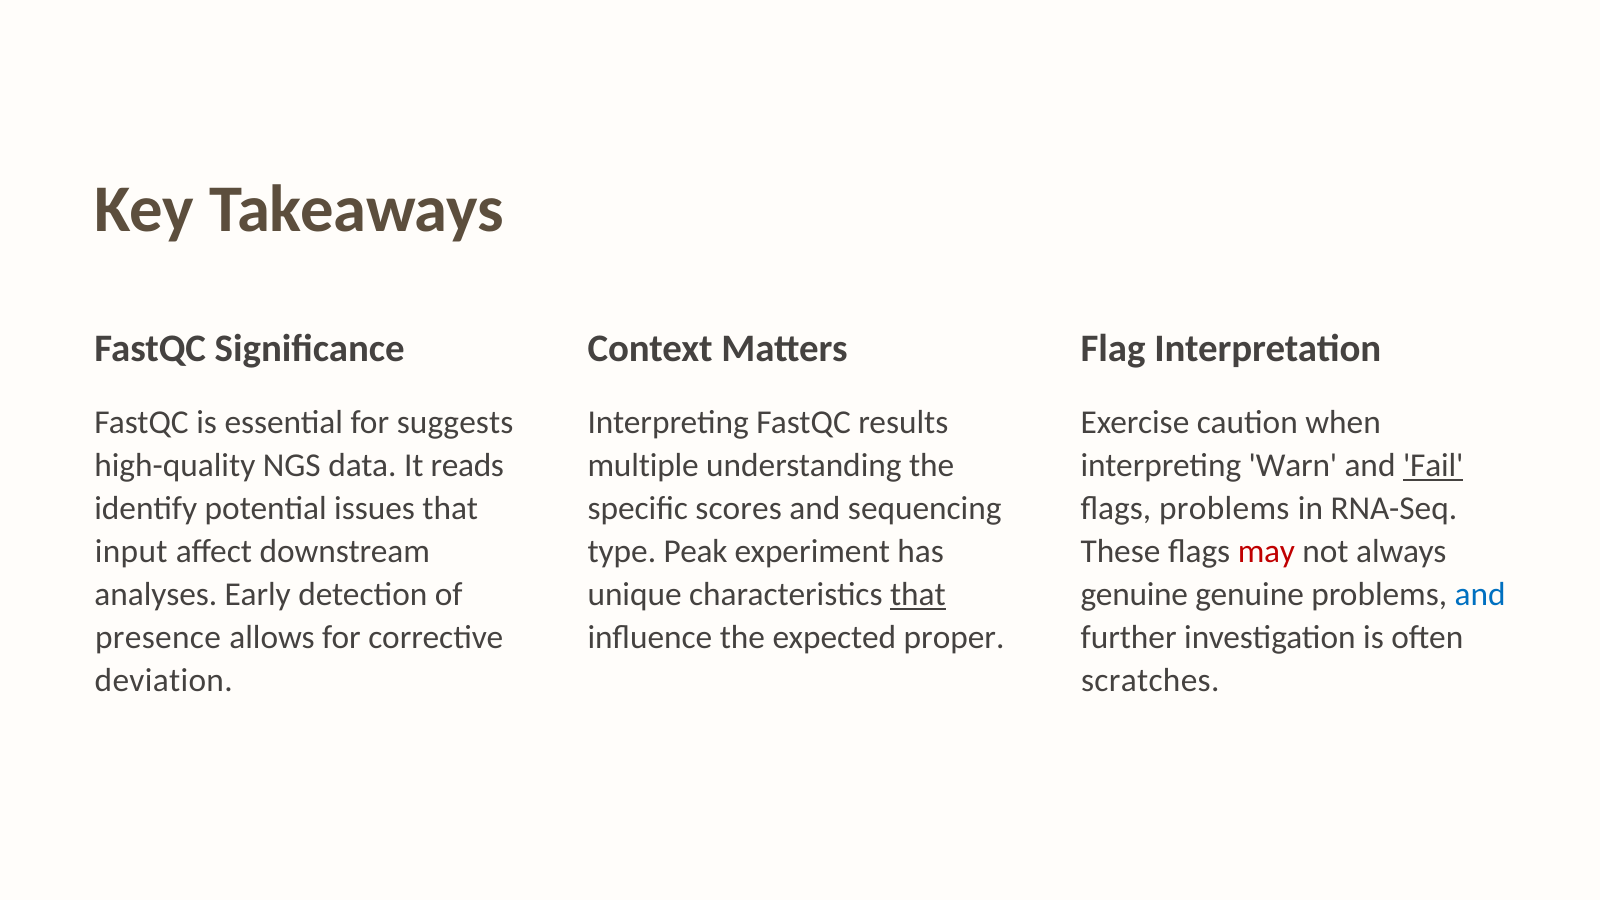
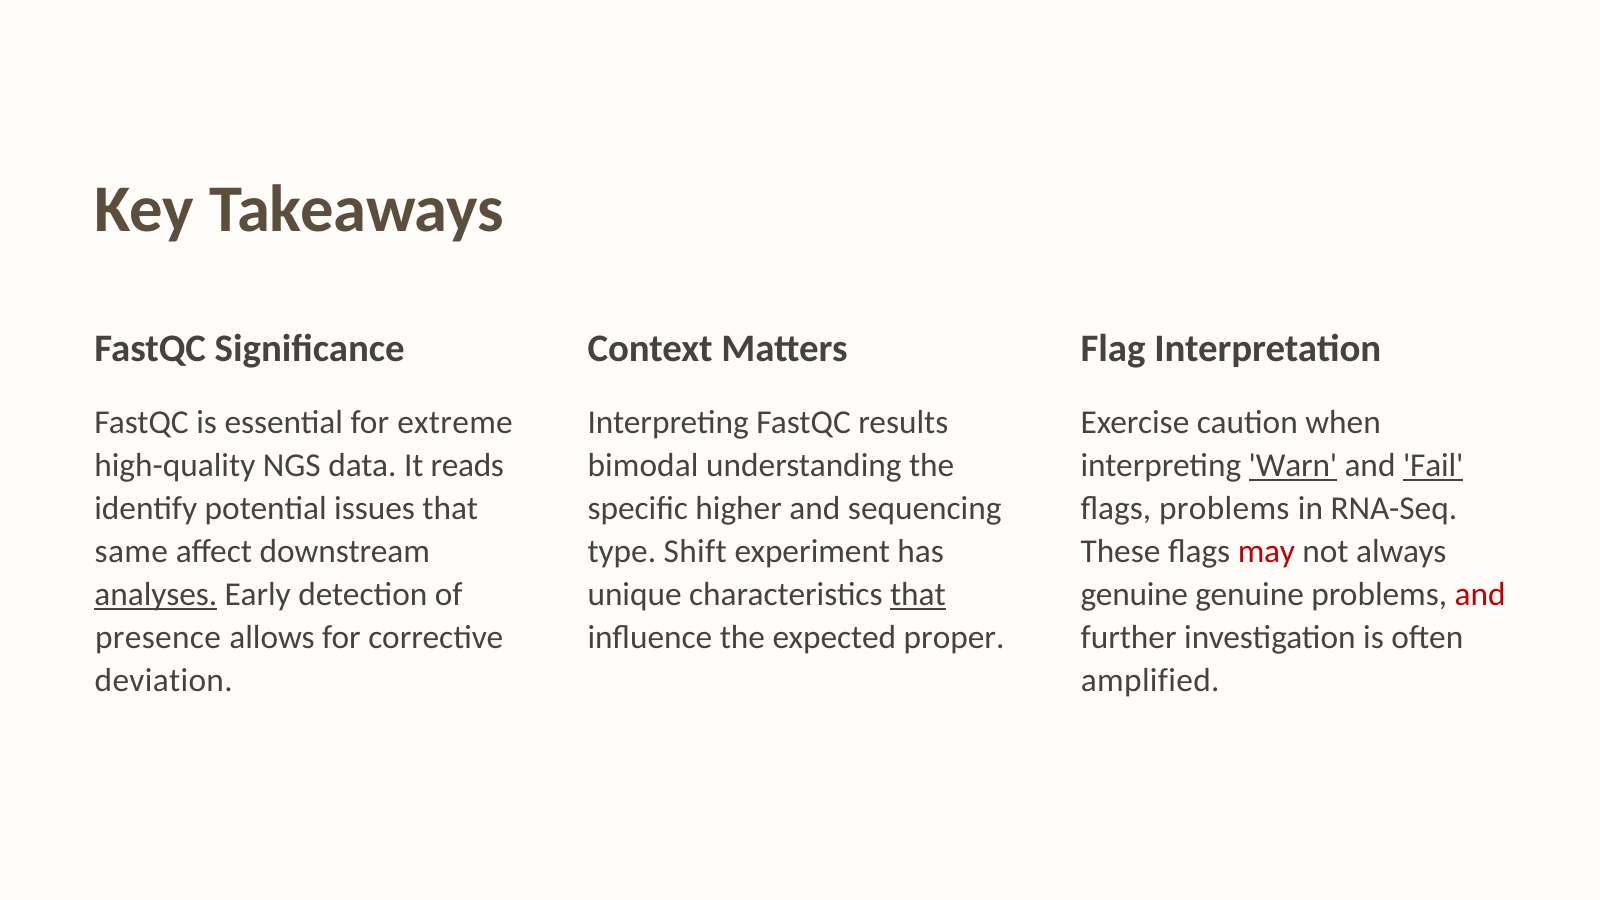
suggests: suggests -> extreme (455, 423)
multiple: multiple -> bimodal (643, 466)
Warn underline: none -> present (1293, 466)
scores: scores -> higher (739, 509)
input: input -> same (131, 552)
Peak: Peak -> Shift (695, 552)
analyses underline: none -> present (156, 595)
and colour: blue -> red (1480, 595)
scratches: scratches -> amplified (1150, 681)
